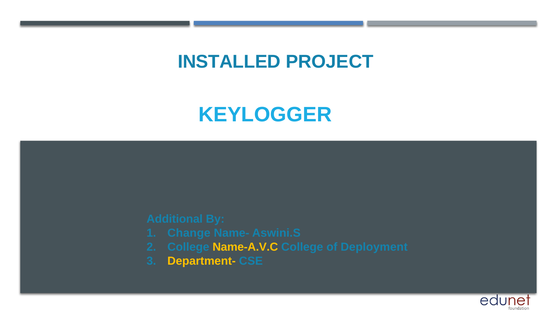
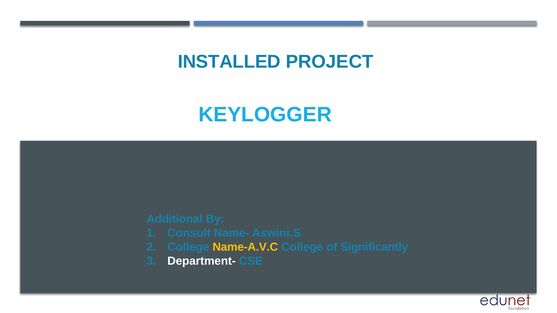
Change: Change -> Consult (189, 233)
Deployment: Deployment -> Significantly (374, 247)
Department- colour: yellow -> white (202, 261)
